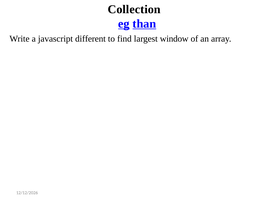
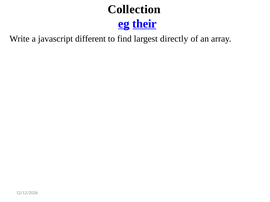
than: than -> their (144, 24)
window: window -> directly (174, 39)
